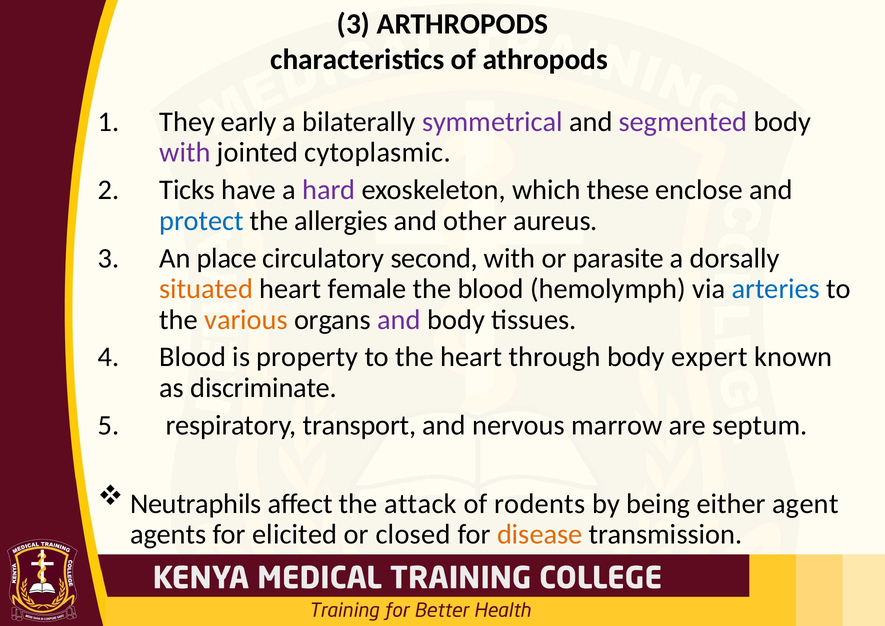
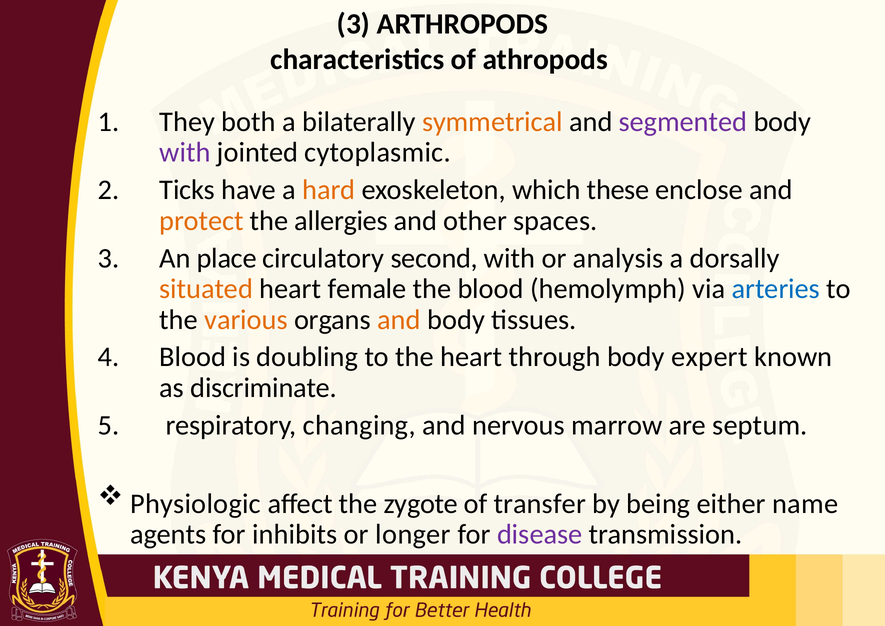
early: early -> both (249, 122)
symmetrical colour: purple -> orange (492, 122)
hard colour: purple -> orange (329, 190)
protect colour: blue -> orange (201, 221)
aureus: aureus -> spaces (555, 221)
parasite: parasite -> analysis (618, 258)
and colour: purple -> orange (399, 320)
property: property -> doubling (307, 357)
transport: transport -> changing (359, 425)
Neutraphils: Neutraphils -> Physiologic (196, 504)
attack: attack -> zygote (421, 504)
rodents: rodents -> transfer (540, 504)
agent: agent -> name (805, 504)
elicited: elicited -> inhibits (295, 535)
closed: closed -> longer (413, 535)
disease colour: orange -> purple (540, 535)
